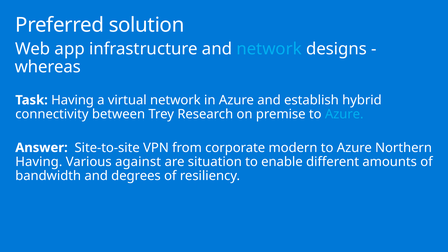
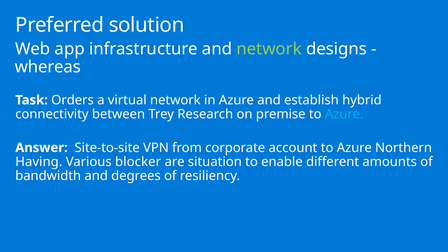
network colour: light blue -> light green (269, 49)
Task Having: Having -> Orders (72, 100)
modern: modern -> account (293, 148)
against: against -> blocker (138, 162)
